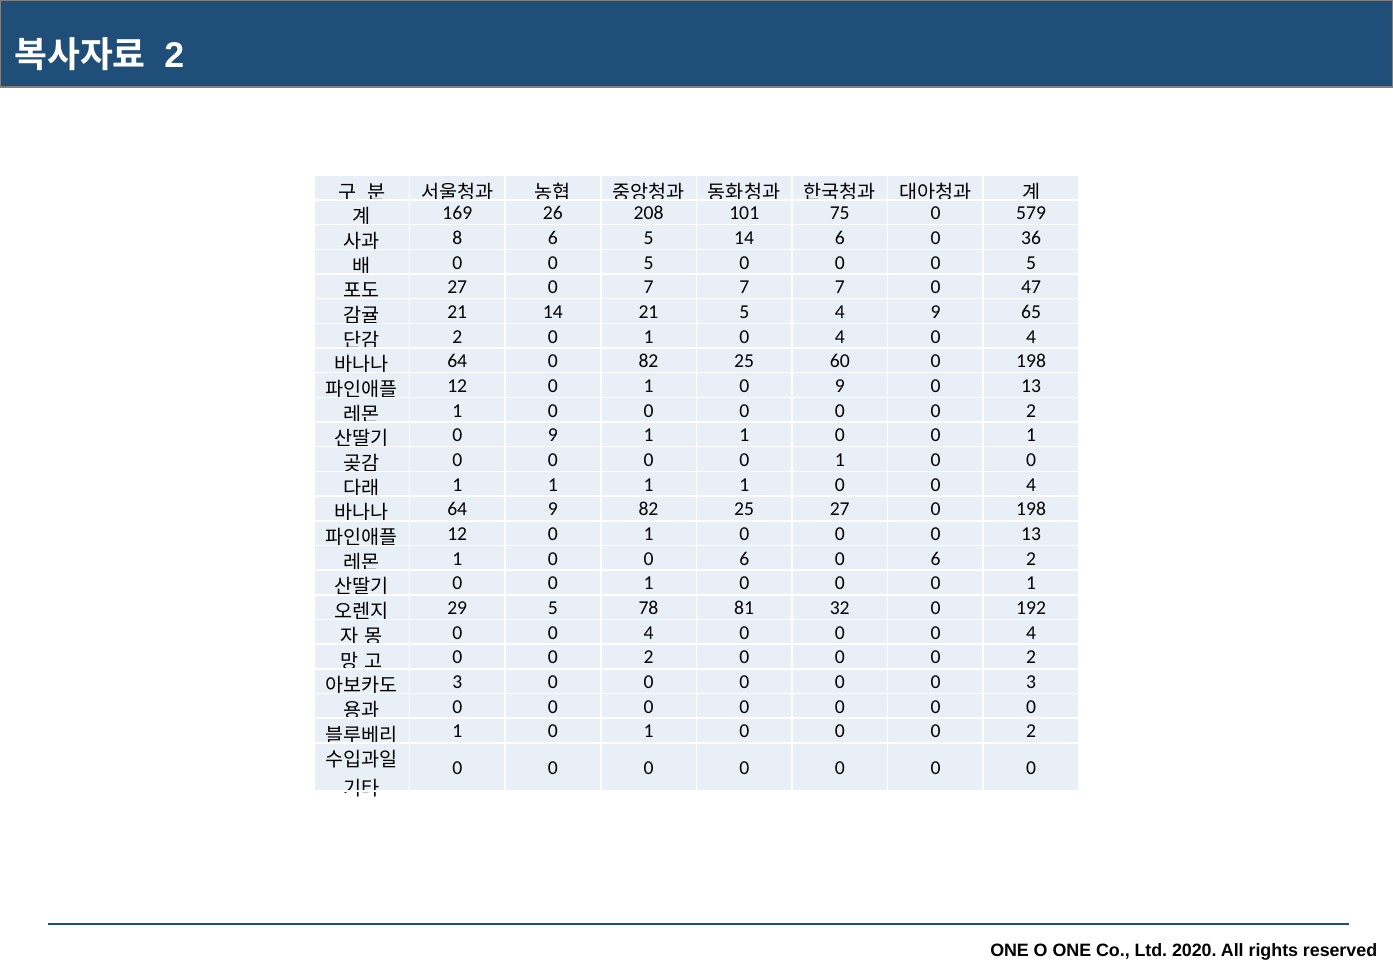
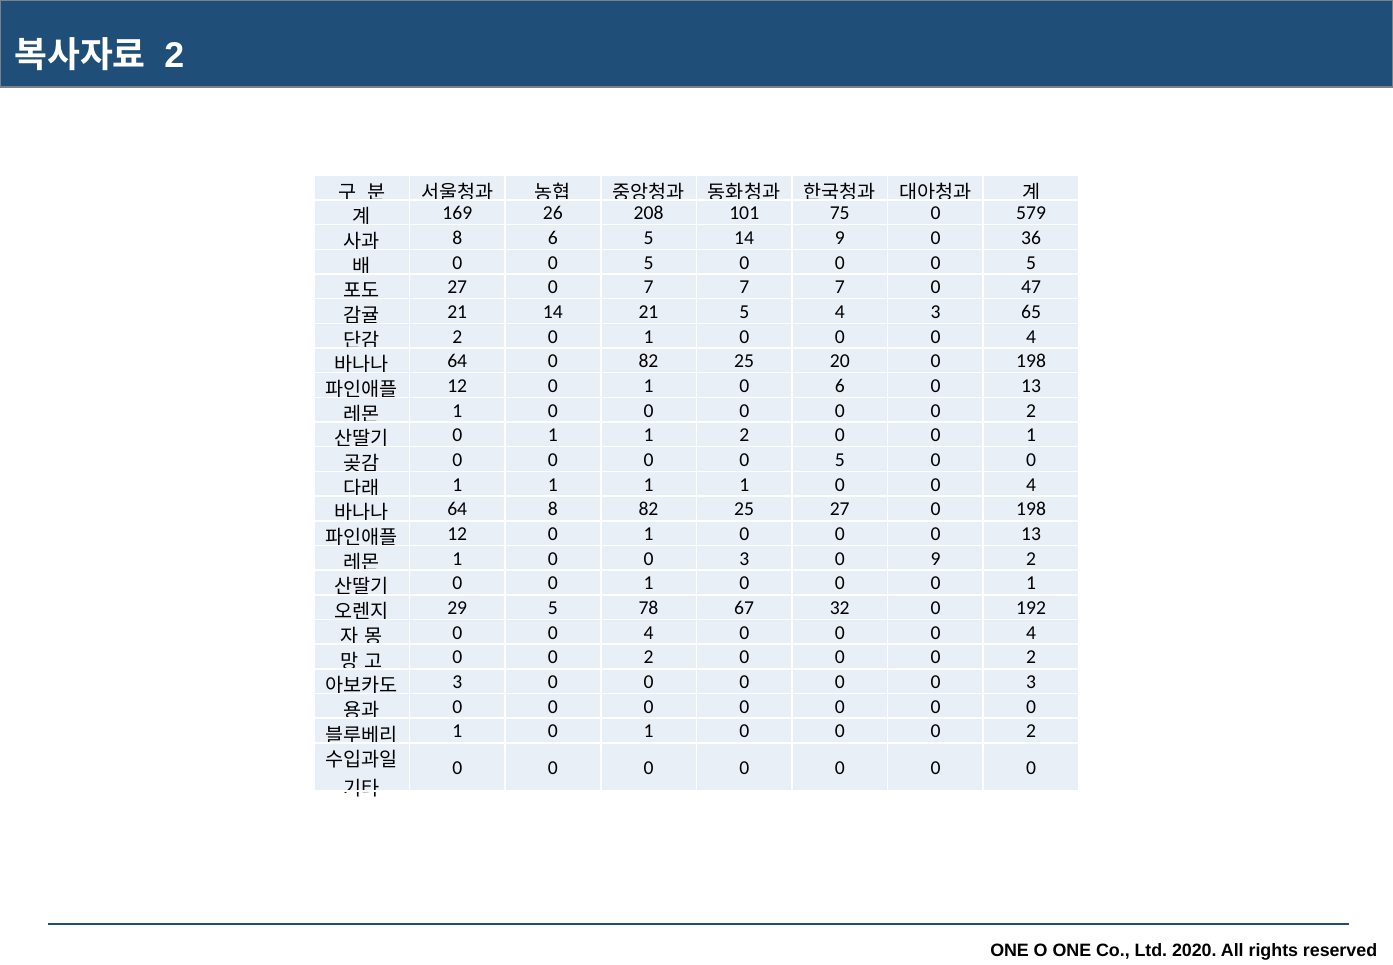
14 6: 6 -> 9 (840, 238)
4 9: 9 -> 3 (935, 312)
4: 4 -> 0 (840, 337)
60: 60 -> 20 (840, 361)
1 0 9: 9 -> 6 (840, 386)
9: 9 -> 1 (553, 435)
1: 1 -> 2 (744, 435)
1: 1 -> 5 (840, 460)
64 9: 9 -> 8 (553, 509)
1 0 0 6: 6 -> 3 (744, 558)
6: 6 -> 9 (935, 558)
81: 81 -> 67 (744, 608)
